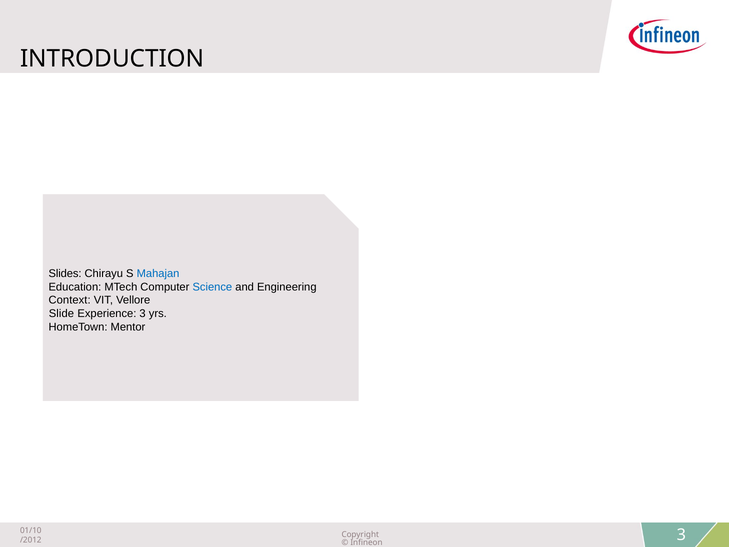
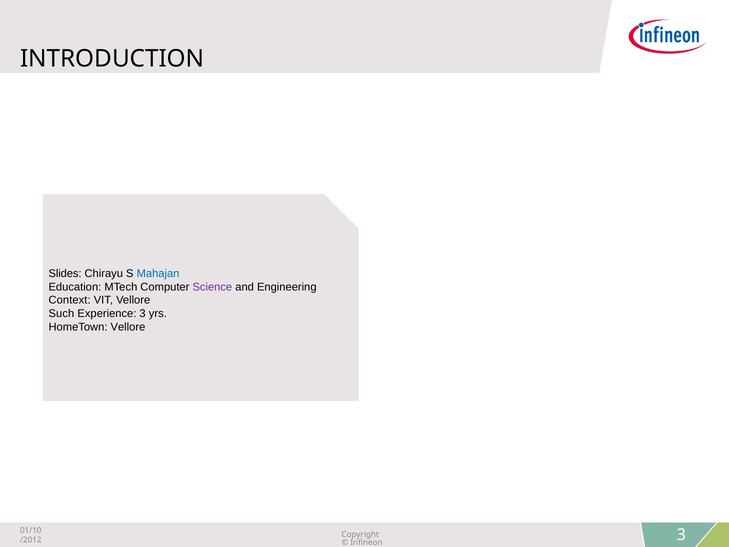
Science colour: blue -> purple (212, 287)
Slide: Slide -> Such (61, 313)
HomeTown Mentor: Mentor -> Vellore (128, 327)
